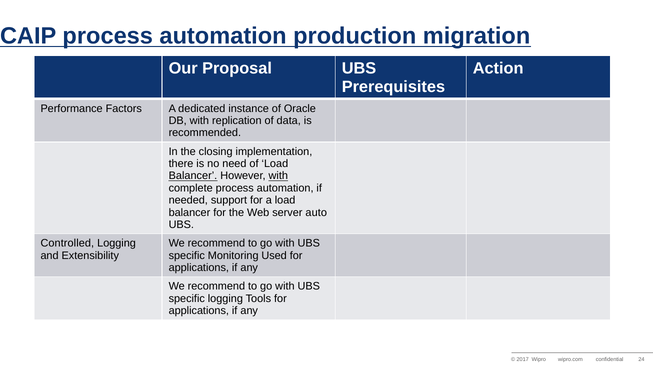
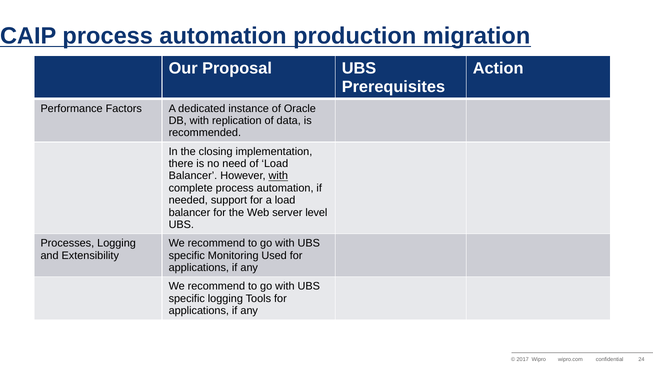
Balancer underline: present -> none (193, 176)
auto: auto -> level (316, 213)
Controlled: Controlled -> Processes (67, 244)
